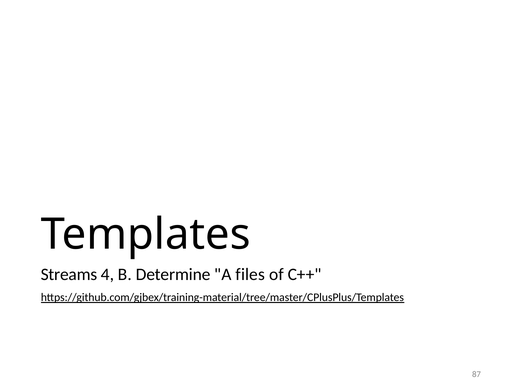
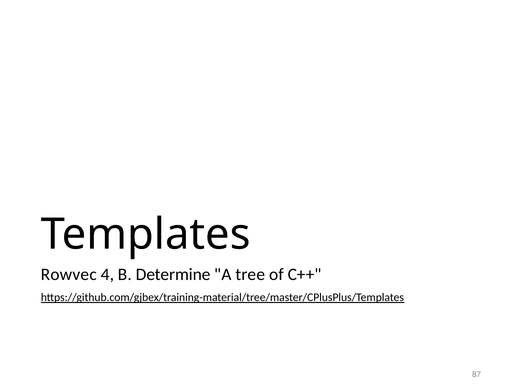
Streams: Streams -> Rowvec (69, 274)
files: files -> tree (250, 274)
